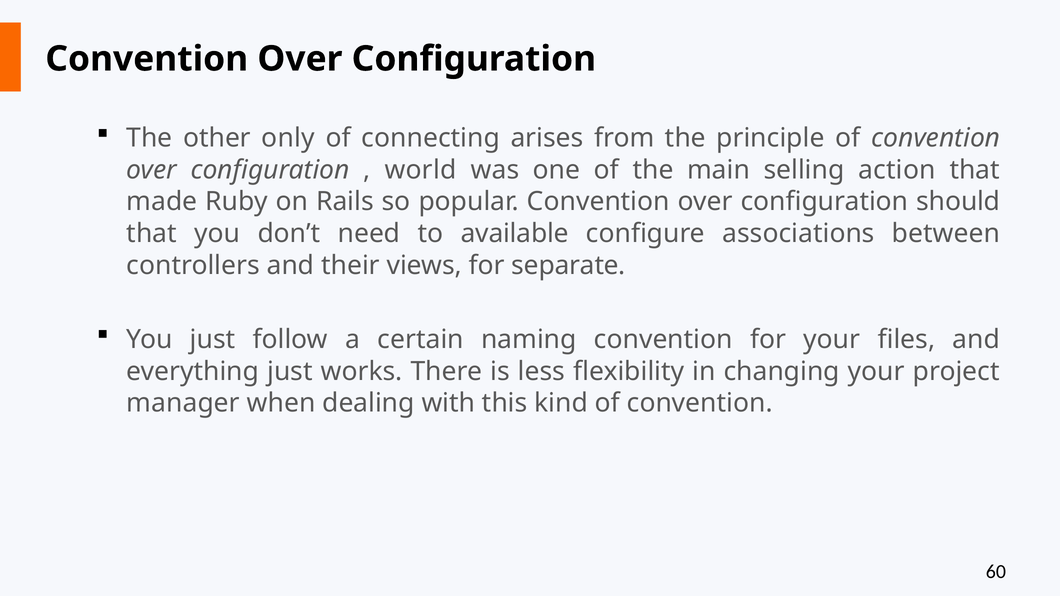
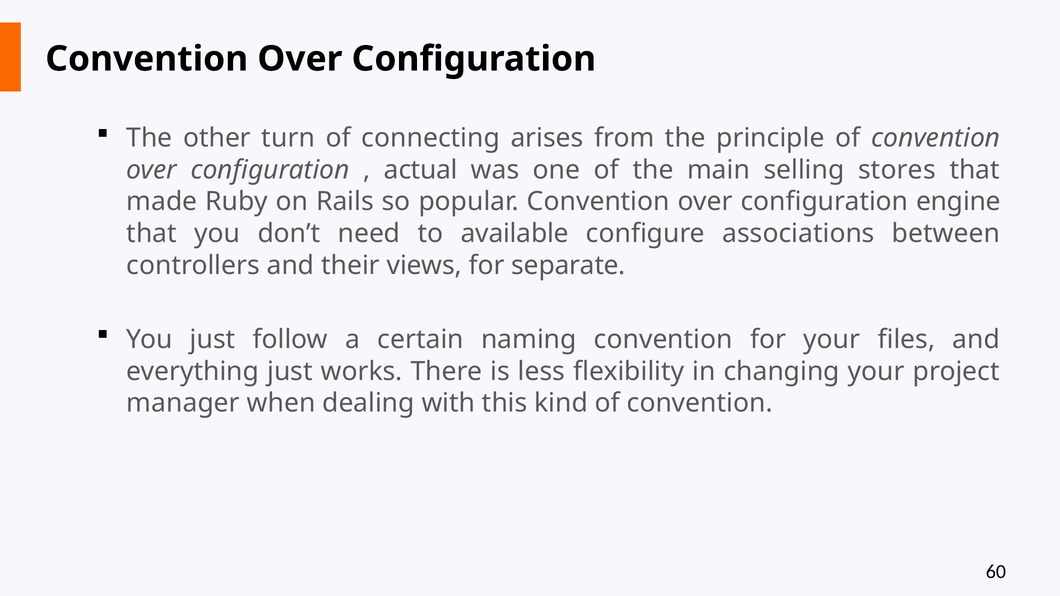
only: only -> turn (288, 138)
world: world -> actual (421, 170)
action: action -> stores (897, 170)
should: should -> engine (958, 202)
